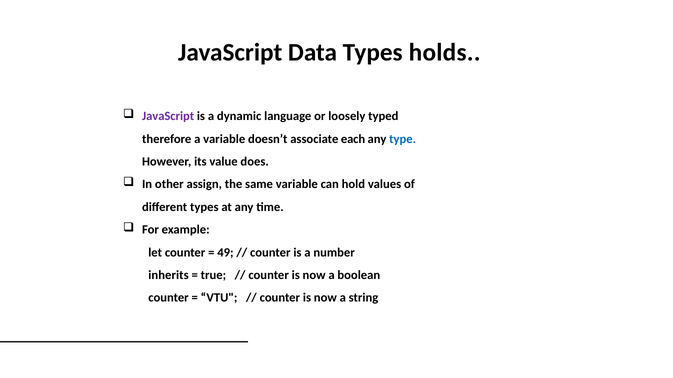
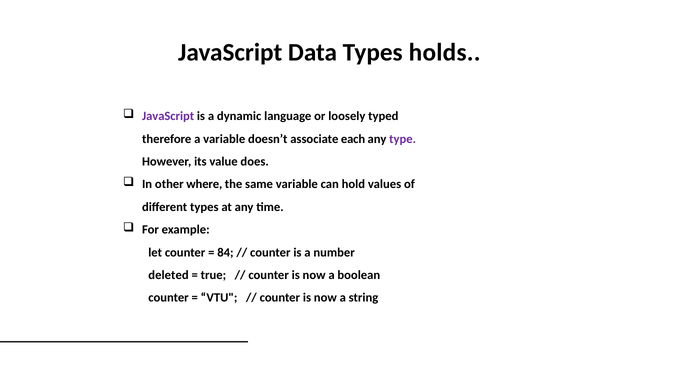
type colour: blue -> purple (403, 139)
assign: assign -> where (204, 185)
49: 49 -> 84 (225, 253)
inherits: inherits -> deleted (168, 275)
